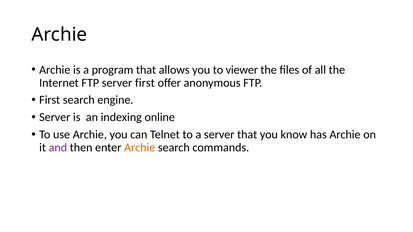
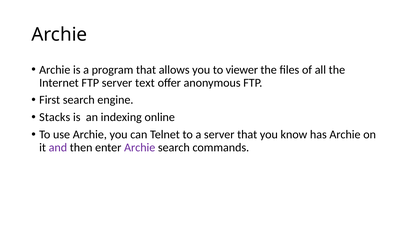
server first: first -> text (145, 83)
Server: Server -> Stacks (55, 117)
Archie colour: orange -> purple (140, 148)
